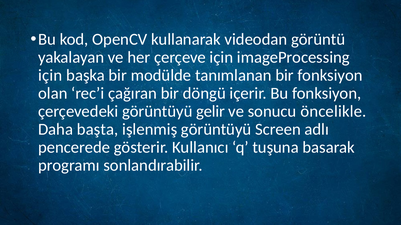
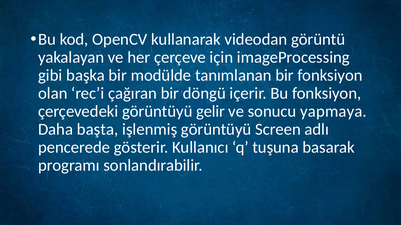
için: için -> gibi (50, 75)
öncelikle: öncelikle -> yapmaya (334, 112)
